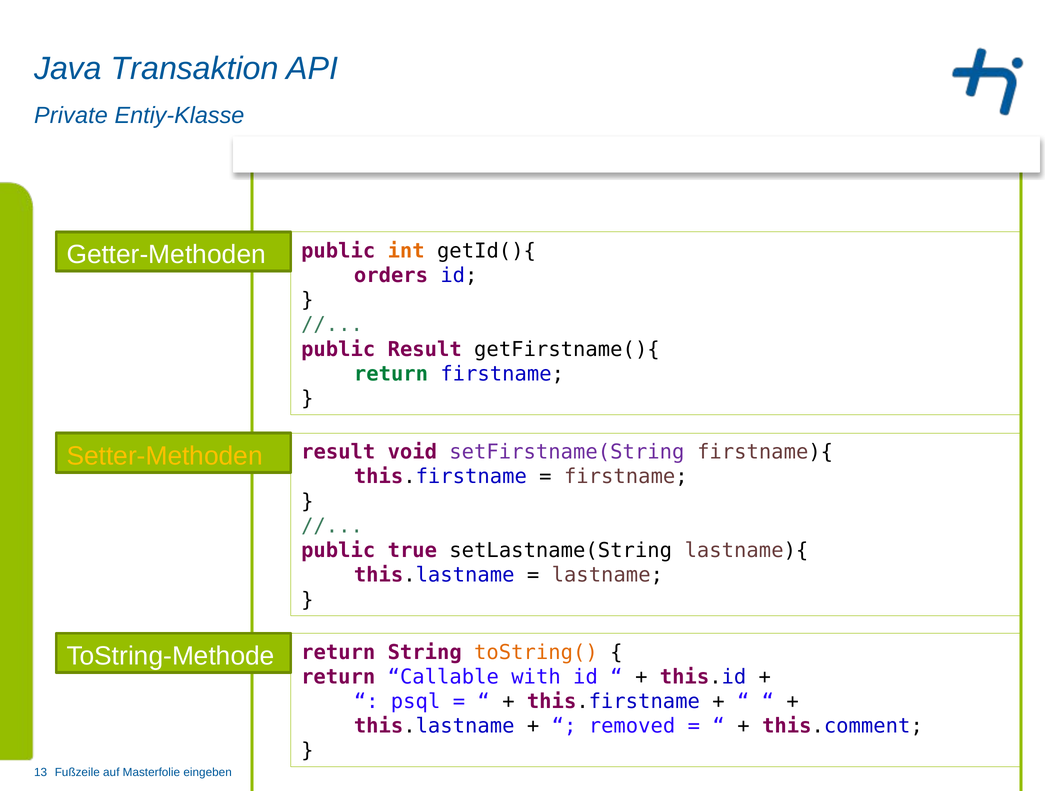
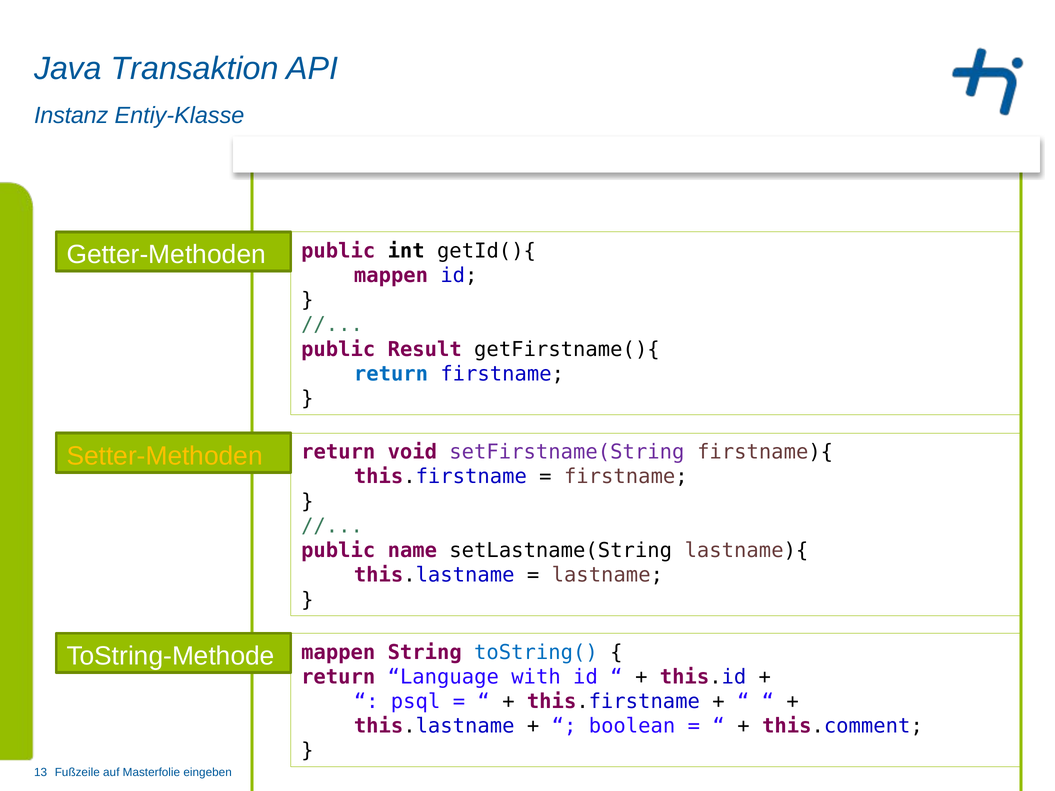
Private: Private -> Instanz (71, 116)
int colour: orange -> black (406, 251)
orders: orders -> mappen (391, 276)
return colour: green -> blue (391, 374)
result: result -> return (338, 452)
true: true -> name (412, 551)
return: return -> mappen (338, 652)
toString( colour: orange -> blue (536, 652)
Callable: Callable -> Language (443, 677)
removed: removed -> boolean (632, 726)
